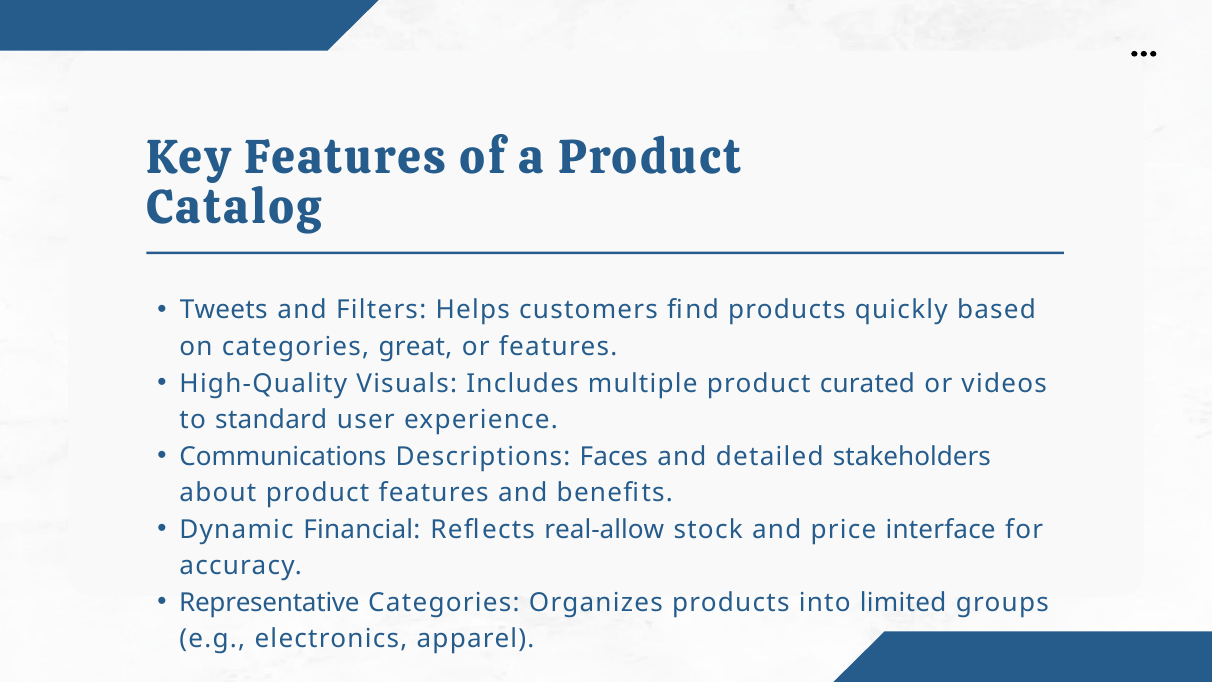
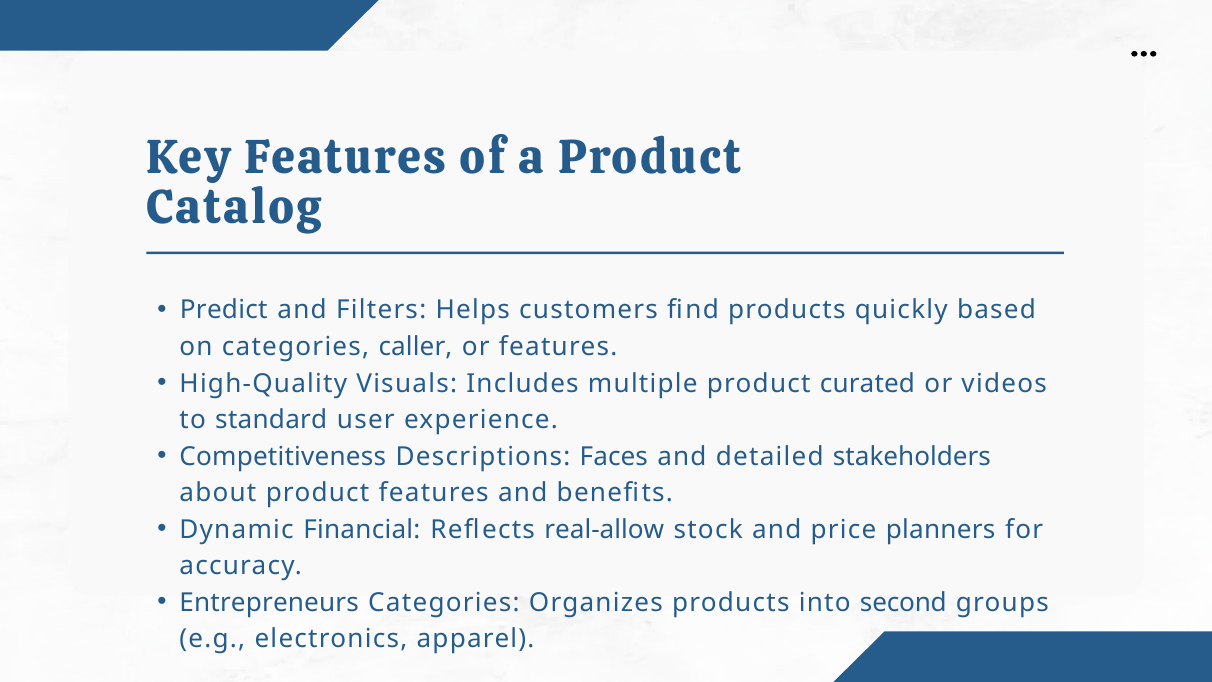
Tweets: Tweets -> Predict (224, 310)
great: great -> caller (415, 347)
Communications: Communications -> Competitiveness (283, 456)
interface: interface -> planners (941, 529)
Representative: Representative -> Entrepreneurs (269, 602)
limited: limited -> second (903, 602)
